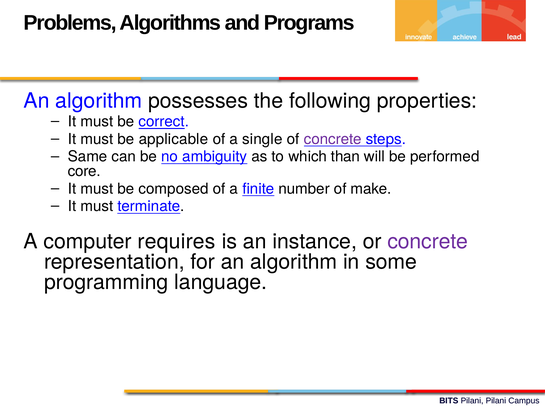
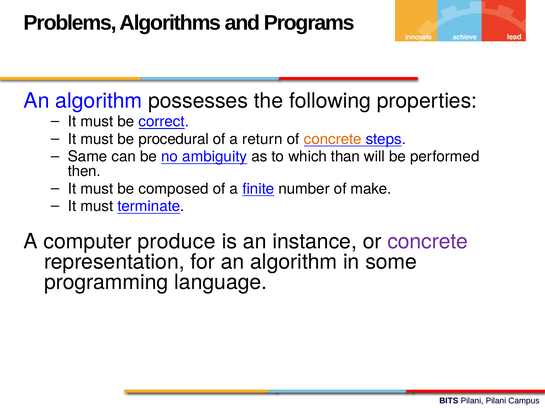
applicable: applicable -> procedural (174, 139)
single: single -> return (262, 139)
concrete colour: purple -> orange (333, 139)
core: core -> then (84, 171)
requires: requires -> produce (177, 242)
